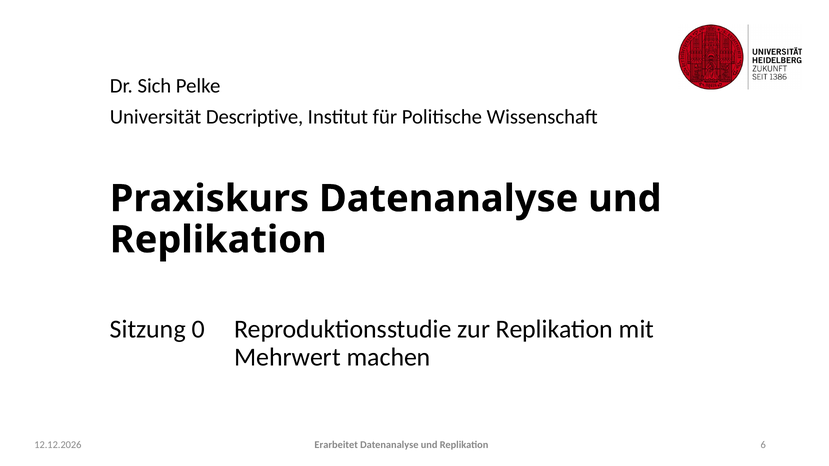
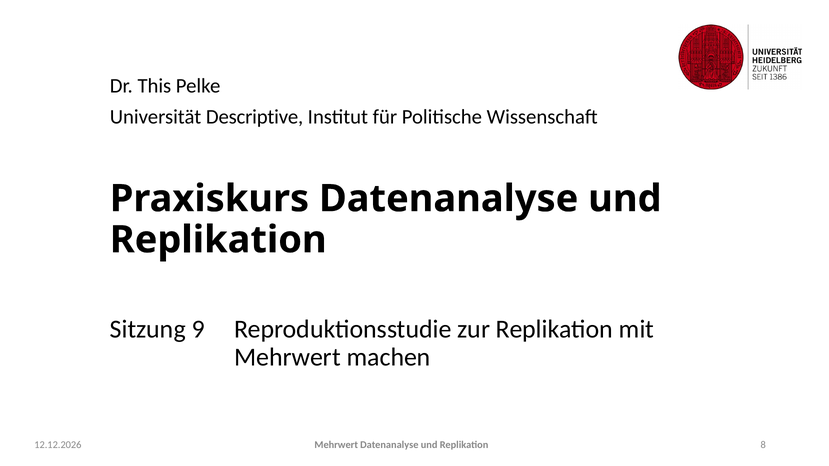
Sich: Sich -> This (154, 86)
0: 0 -> 9 (198, 330)
6: 6 -> 8 (763, 445)
Erarbeitet: Erarbeitet -> Mehrwert (336, 445)
